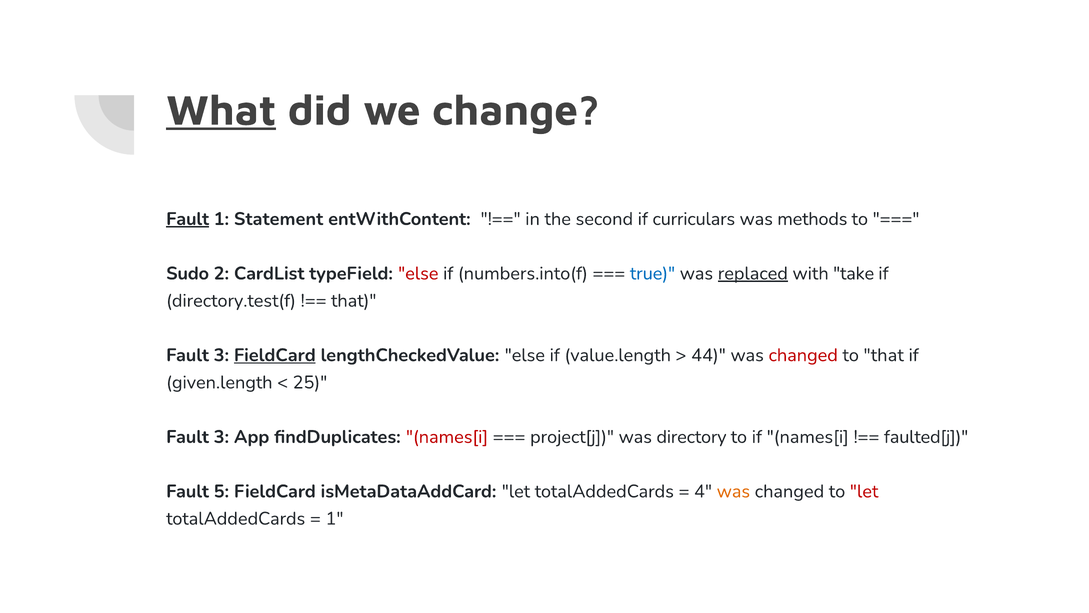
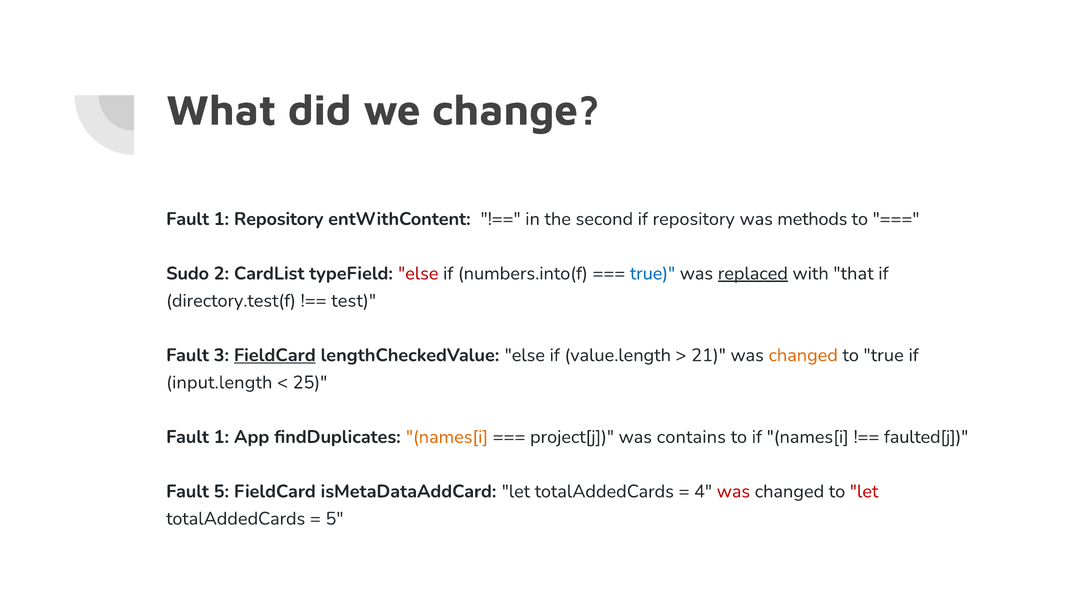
What underline: present -> none (221, 111)
Fault underline: present -> none (188, 219)
1 Statement: Statement -> Repository (279, 219)
if curriculars: curriculars -> repository (694, 219)
take: take -> that (853, 273)
that: that -> test (354, 300)
44: 44 -> 21 (708, 355)
changed colour: red -> orange (803, 355)
to that: that -> true (884, 355)
given.length: given.length -> input.length (219, 382)
3: 3 -> 1 (221, 437)
names[i colour: red -> orange (447, 437)
directory: directory -> contains (691, 437)
was colour: orange -> red (733, 491)
1: 1 -> 5 (334, 518)
